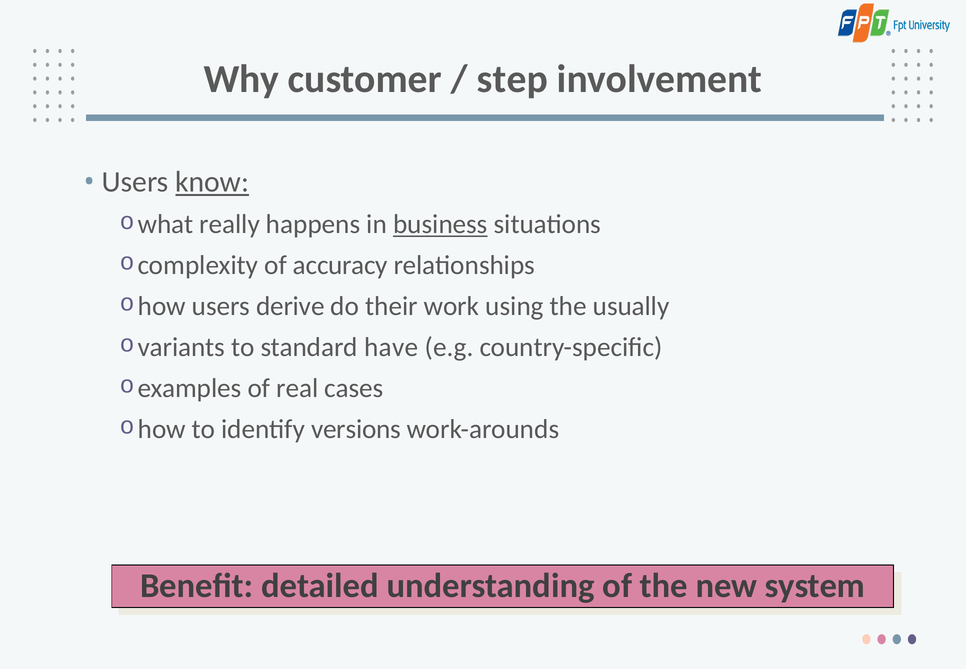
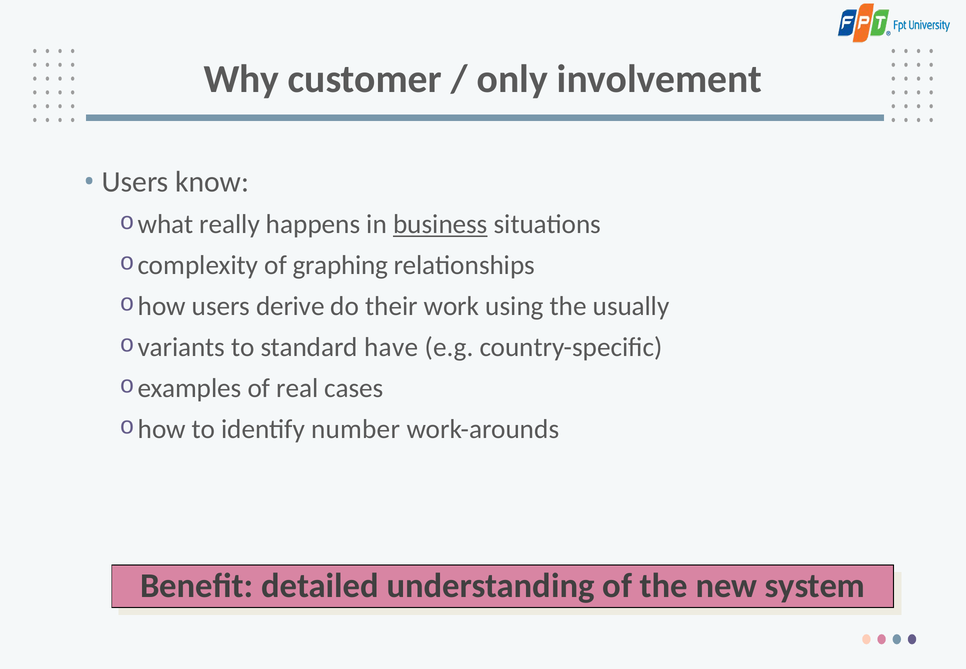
step: step -> only (512, 79)
know underline: present -> none (212, 182)
accuracy: accuracy -> graphing (340, 265)
versions: versions -> number (356, 429)
